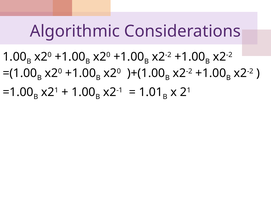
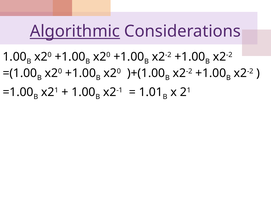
Algorithmic underline: none -> present (75, 31)
